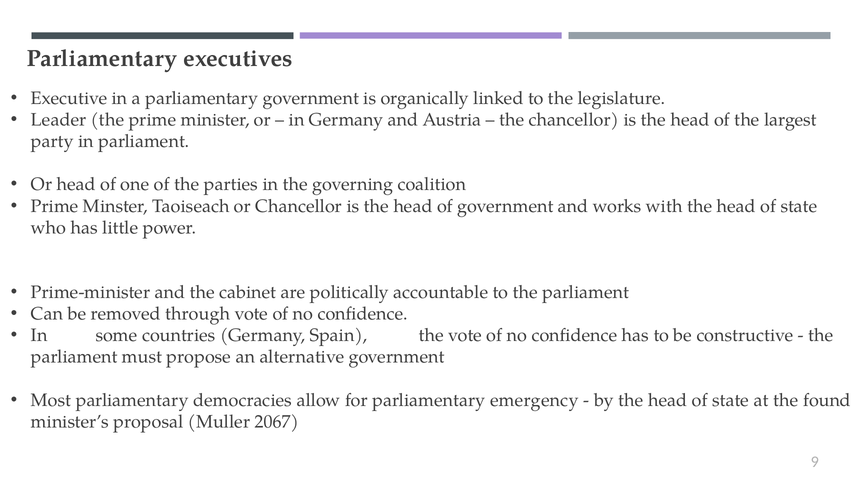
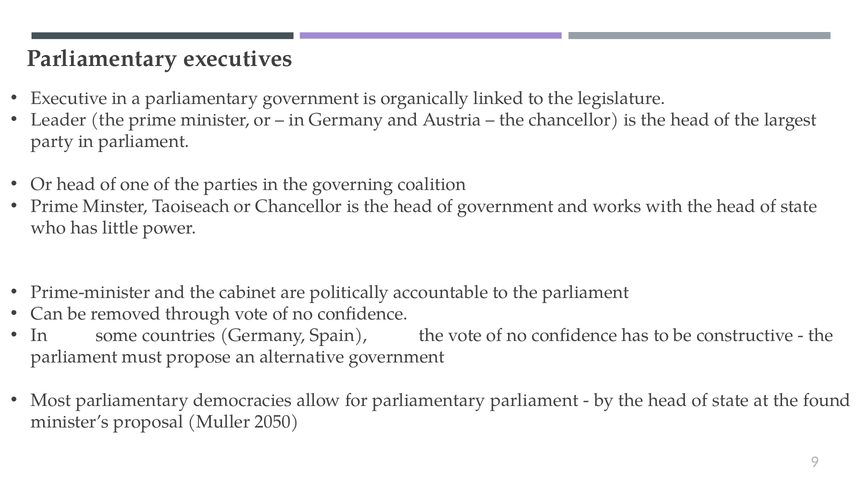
parliamentary emergency: emergency -> parliament (534, 400)
2067: 2067 -> 2050 (277, 422)
